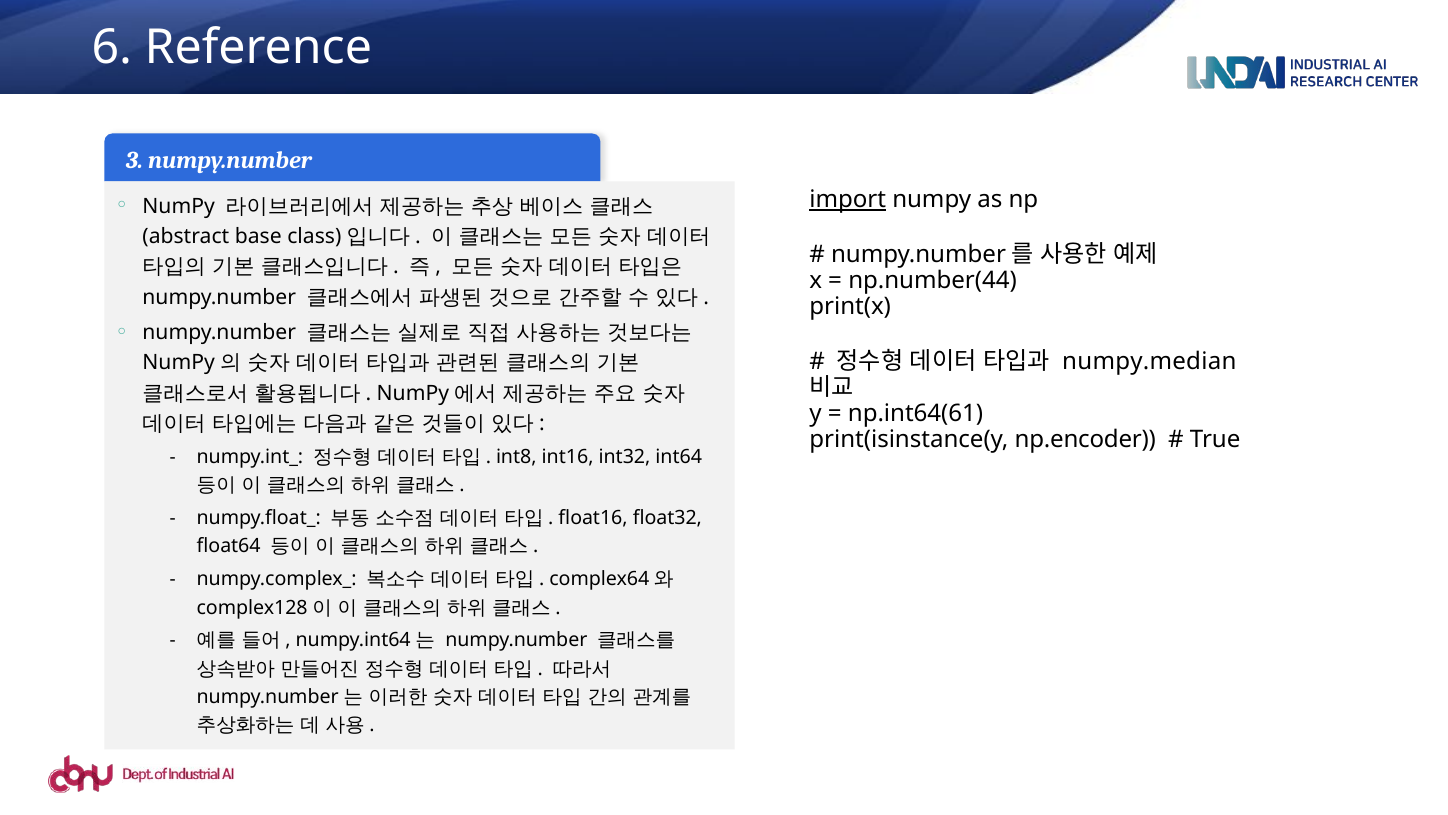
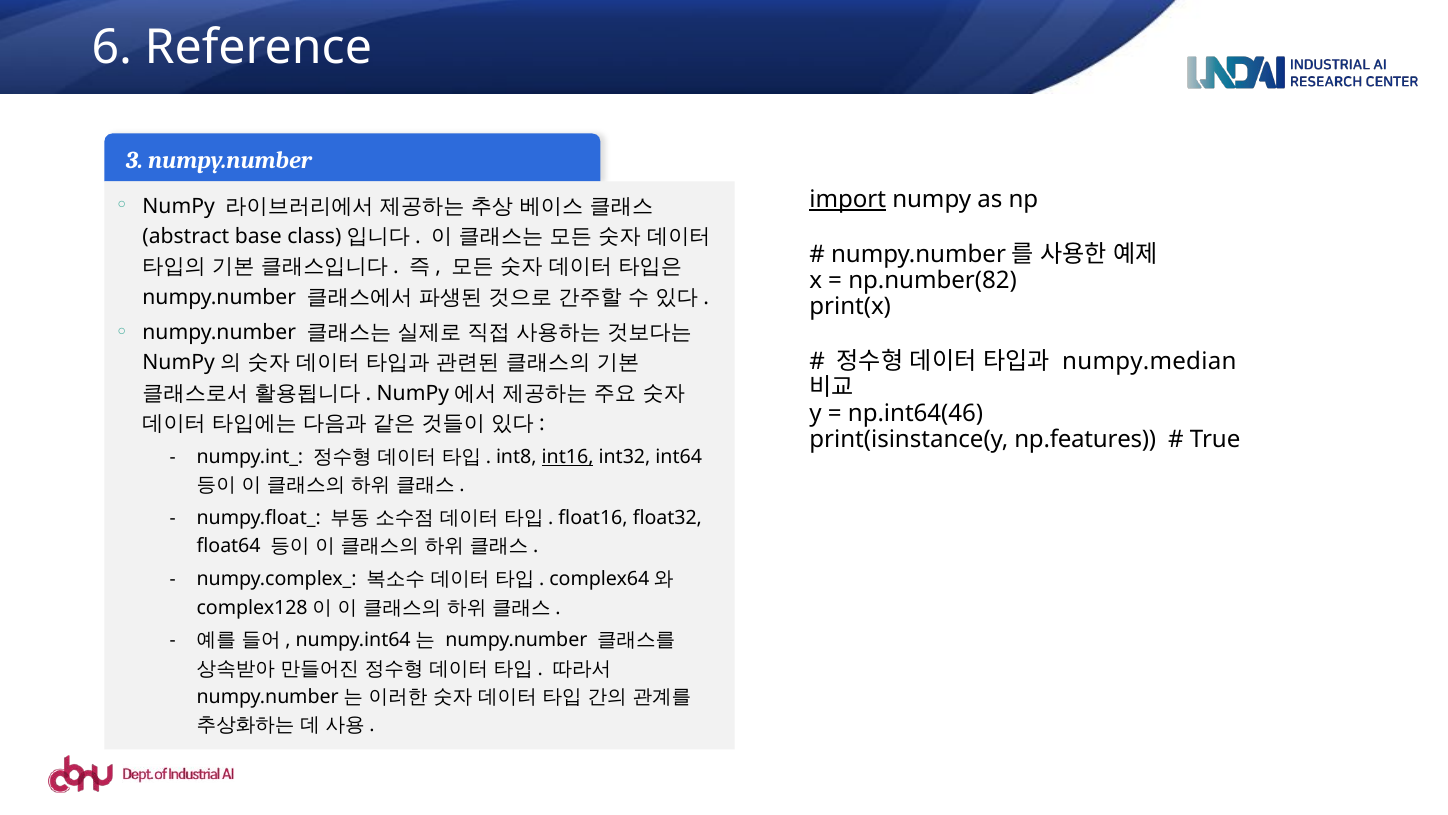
np.number(44: np.number(44 -> np.number(82 (933, 280)
np.int64(61: np.int64(61 -> np.int64(46 (916, 414)
np.encoder: np.encoder -> np.features (1085, 440)
int16 underline: none -> present (568, 457)
